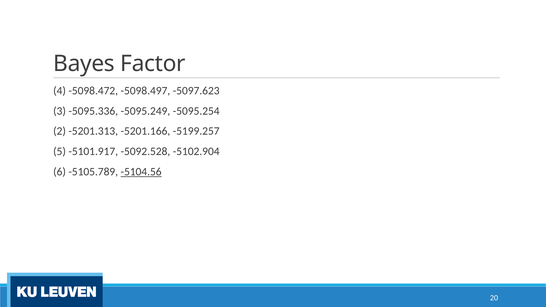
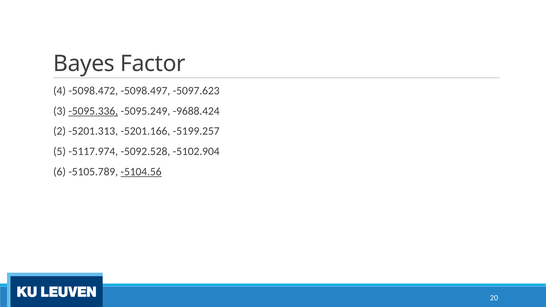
-5095.336 underline: none -> present (93, 111)
-5095.254: -5095.254 -> -9688.424 (196, 111)
-5101.917: -5101.917 -> -5117.974 (93, 152)
